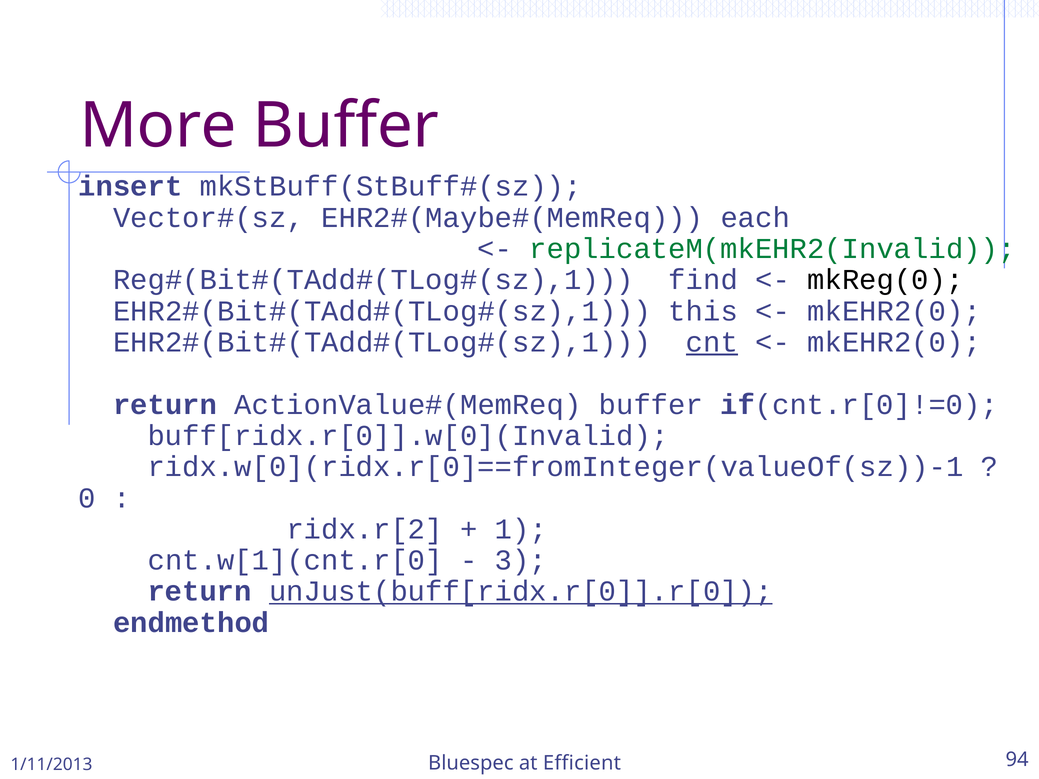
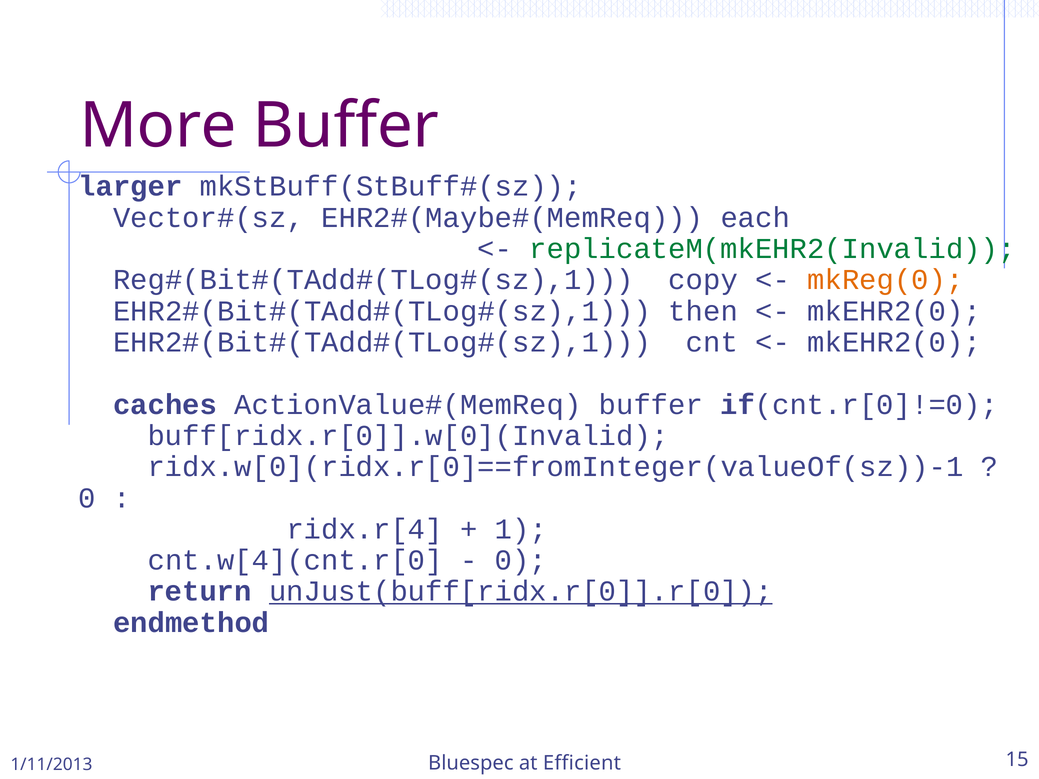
insert: insert -> larger (130, 186)
find: find -> copy (703, 280)
mkReg(0 colour: black -> orange (885, 280)
this: this -> then (703, 311)
cnt underline: present -> none (712, 342)
return: return -> caches (165, 405)
ridx.r[2: ridx.r[2 -> ridx.r[4 (365, 529)
cnt.w[1](cnt.r[0: cnt.w[1](cnt.r[0 -> cnt.w[4](cnt.r[0 (295, 560)
3: 3 -> 0 (521, 560)
94: 94 -> 15 (1017, 760)
